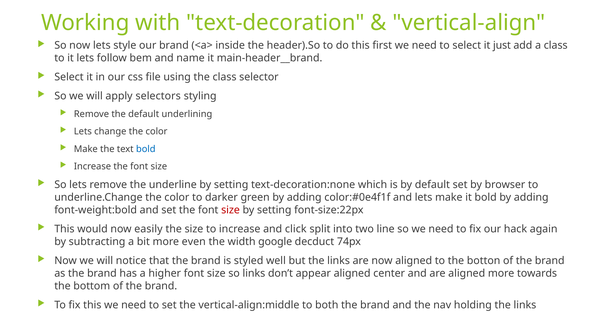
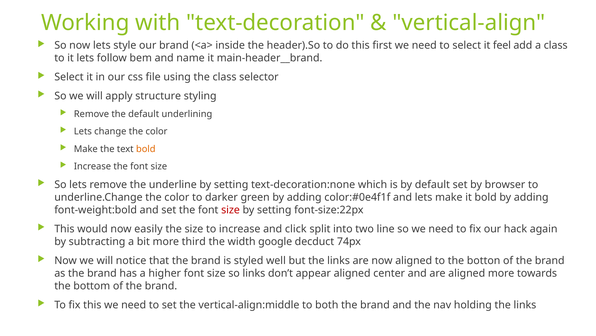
just: just -> feel (502, 45)
selectors: selectors -> structure (158, 96)
bold colour: blue -> orange (146, 149)
even: even -> third (194, 241)
